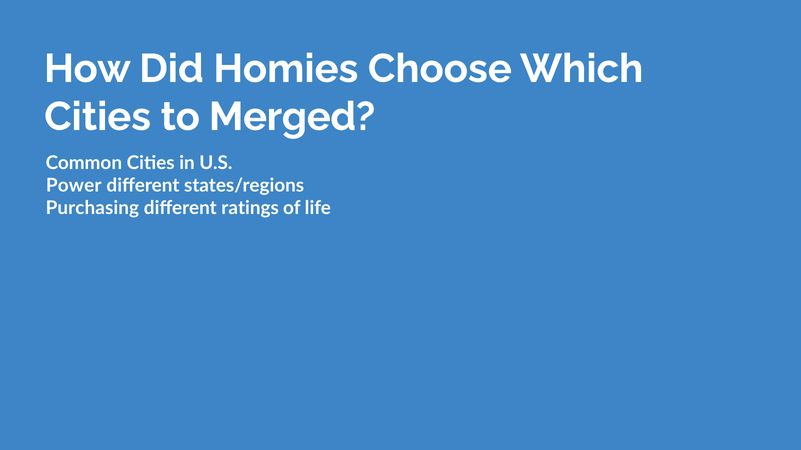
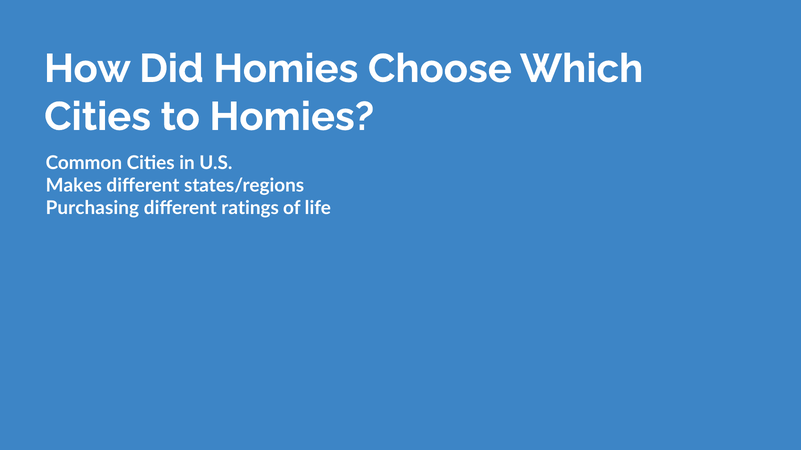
to Merged: Merged -> Homies (292, 117)
Power: Power -> Makes (74, 186)
